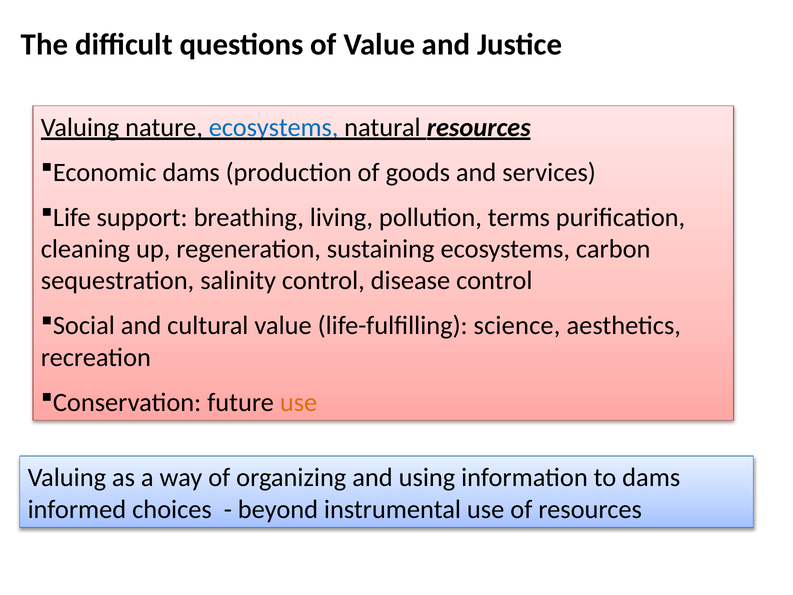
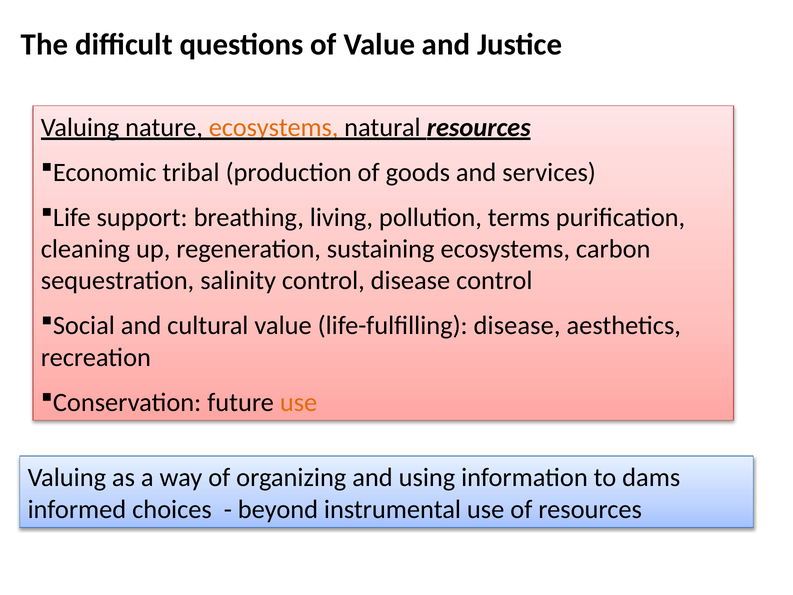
ecosystems colour: blue -> orange (274, 127)
Economic dams: dams -> tribal (191, 172)
life-fulfilling science: science -> disease (517, 326)
